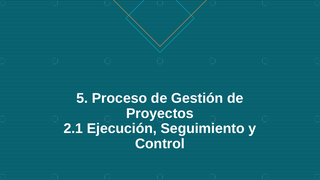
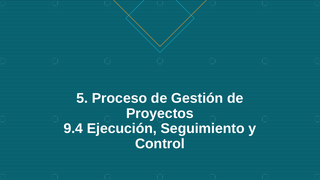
2.1: 2.1 -> 9.4 (73, 129)
